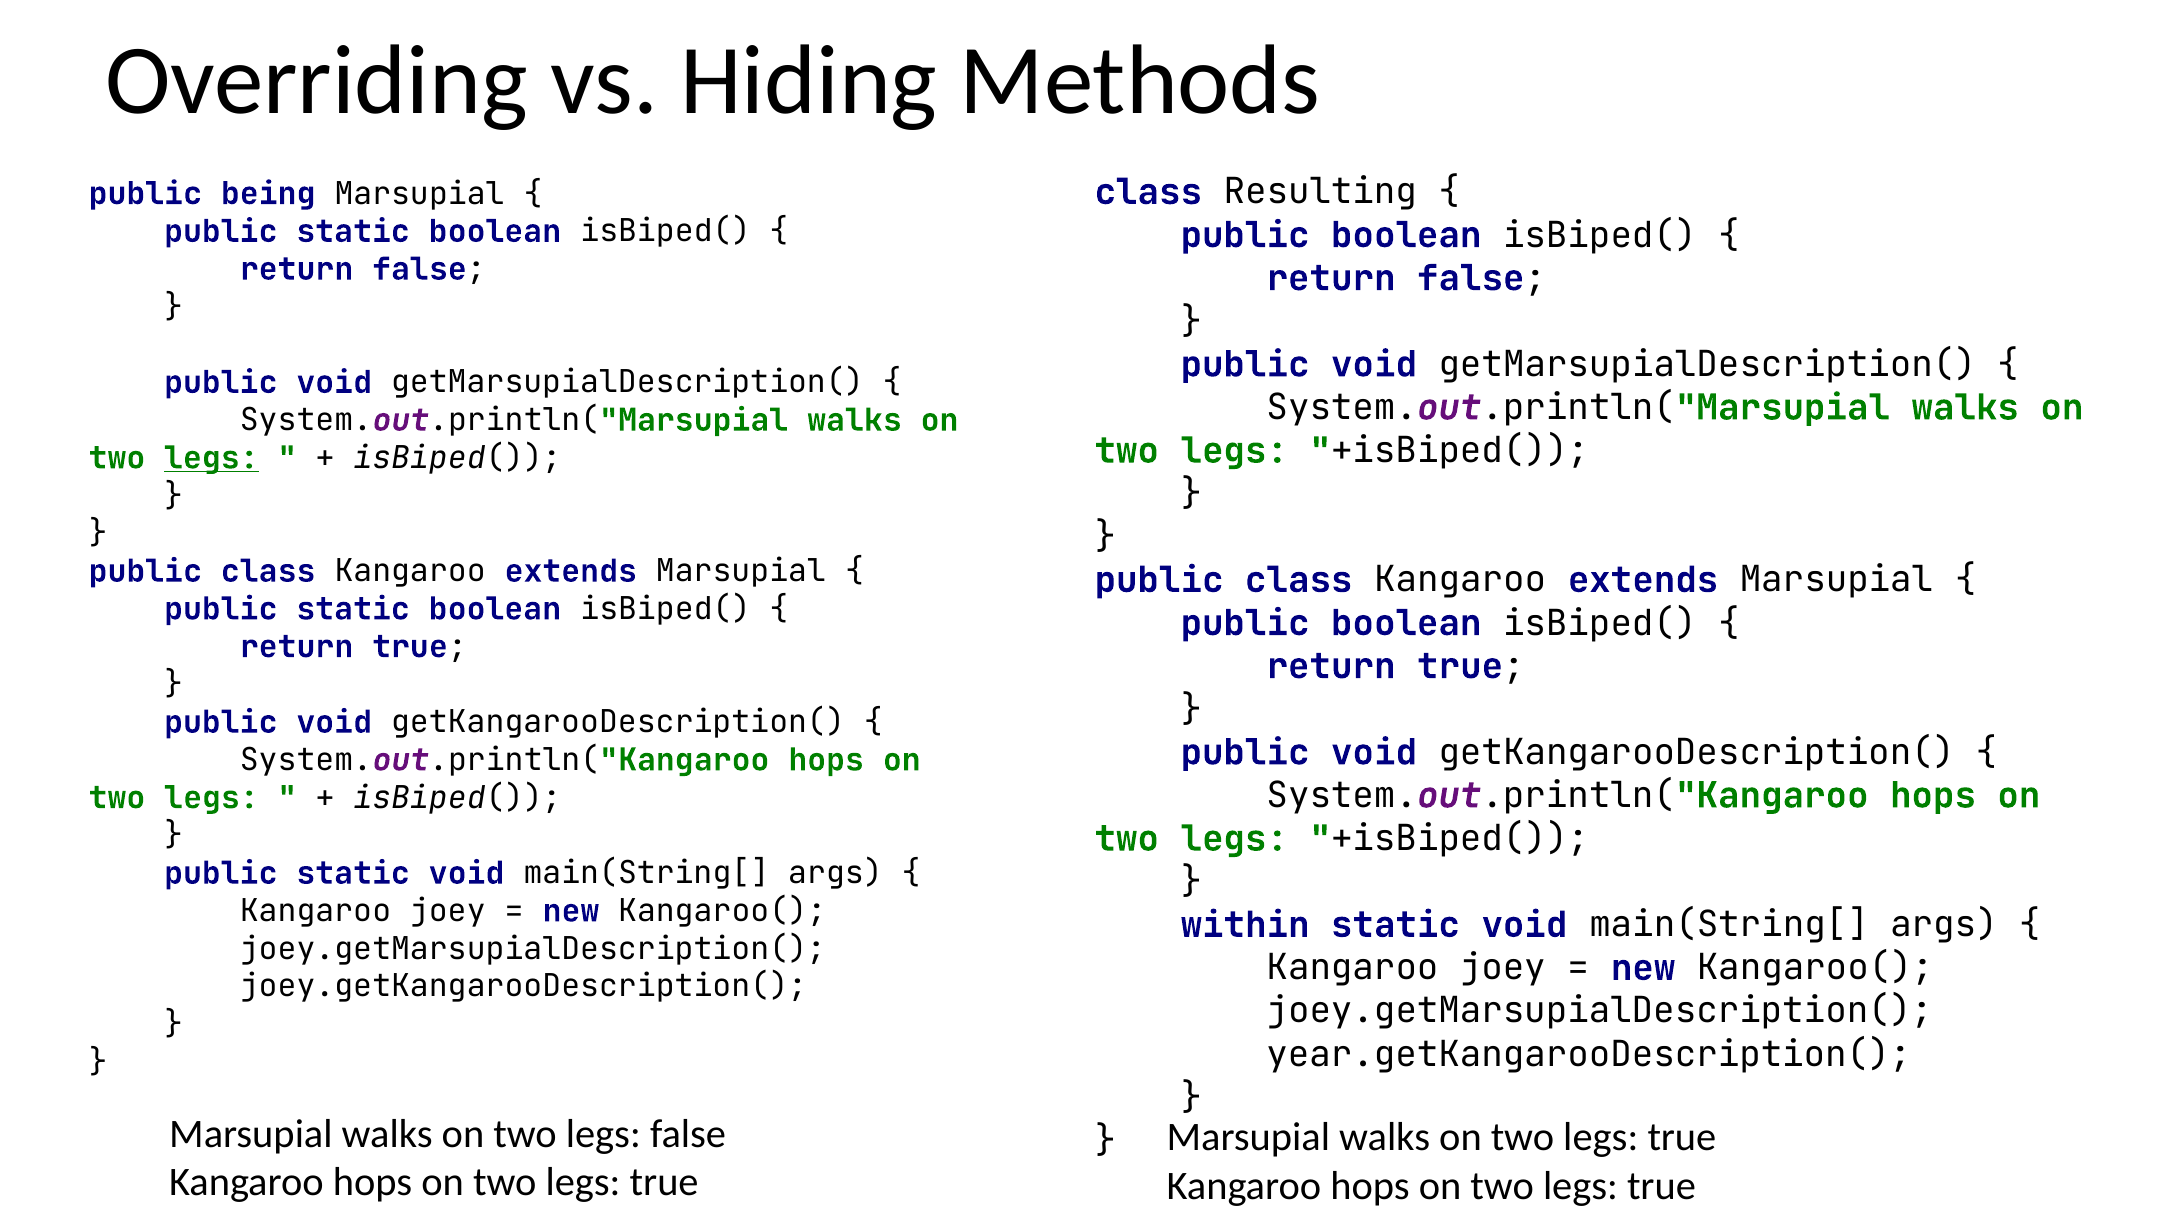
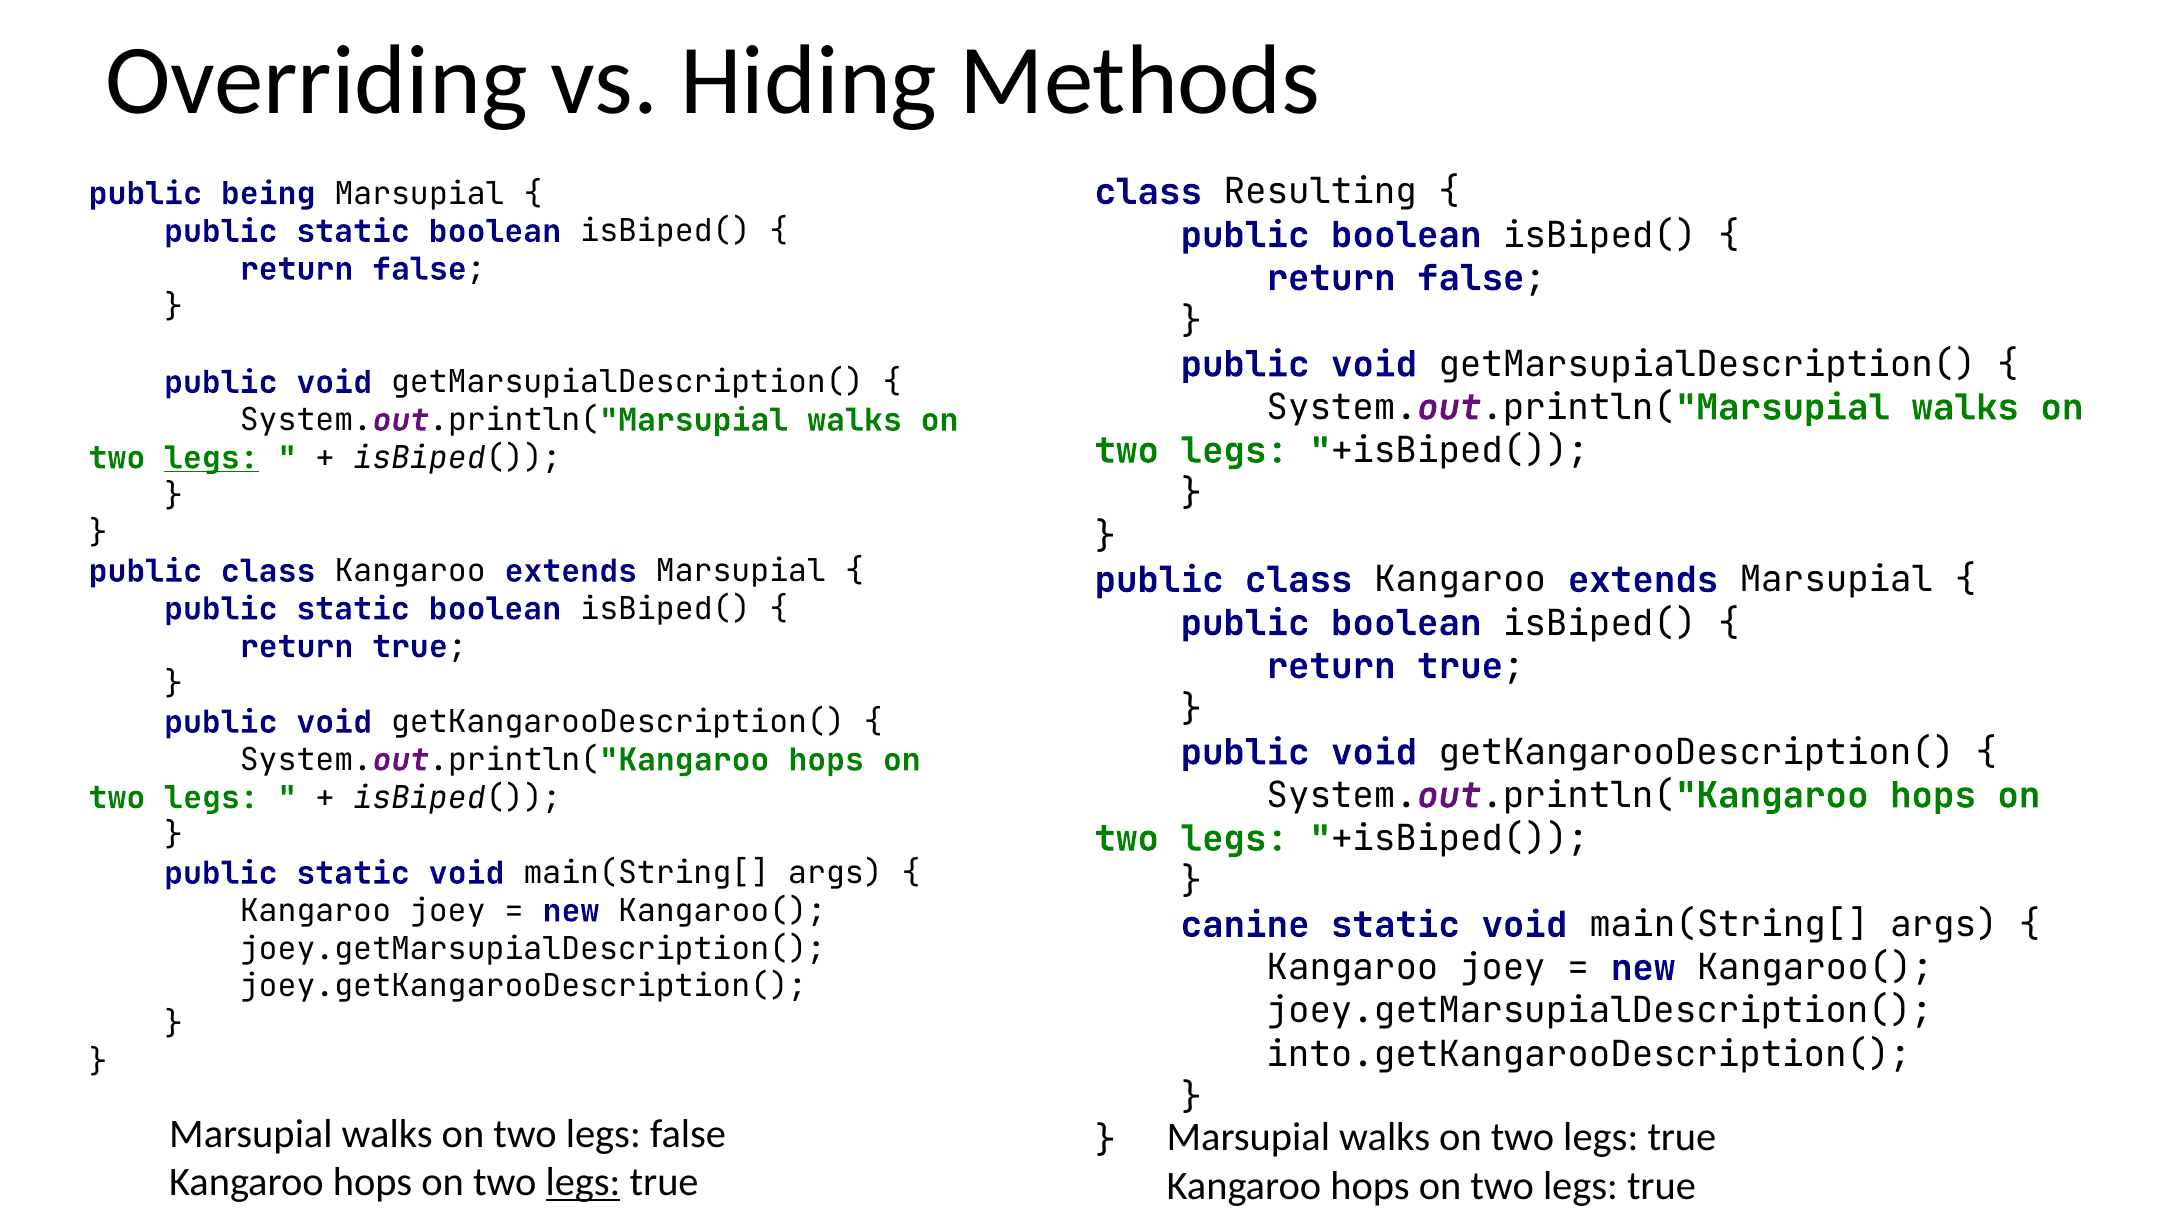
within: within -> canine (1245, 925)
year.getKangarooDescription(: year.getKangarooDescription( -> into.getKangarooDescription( (1589, 1055)
legs underline: none -> present (583, 1183)
